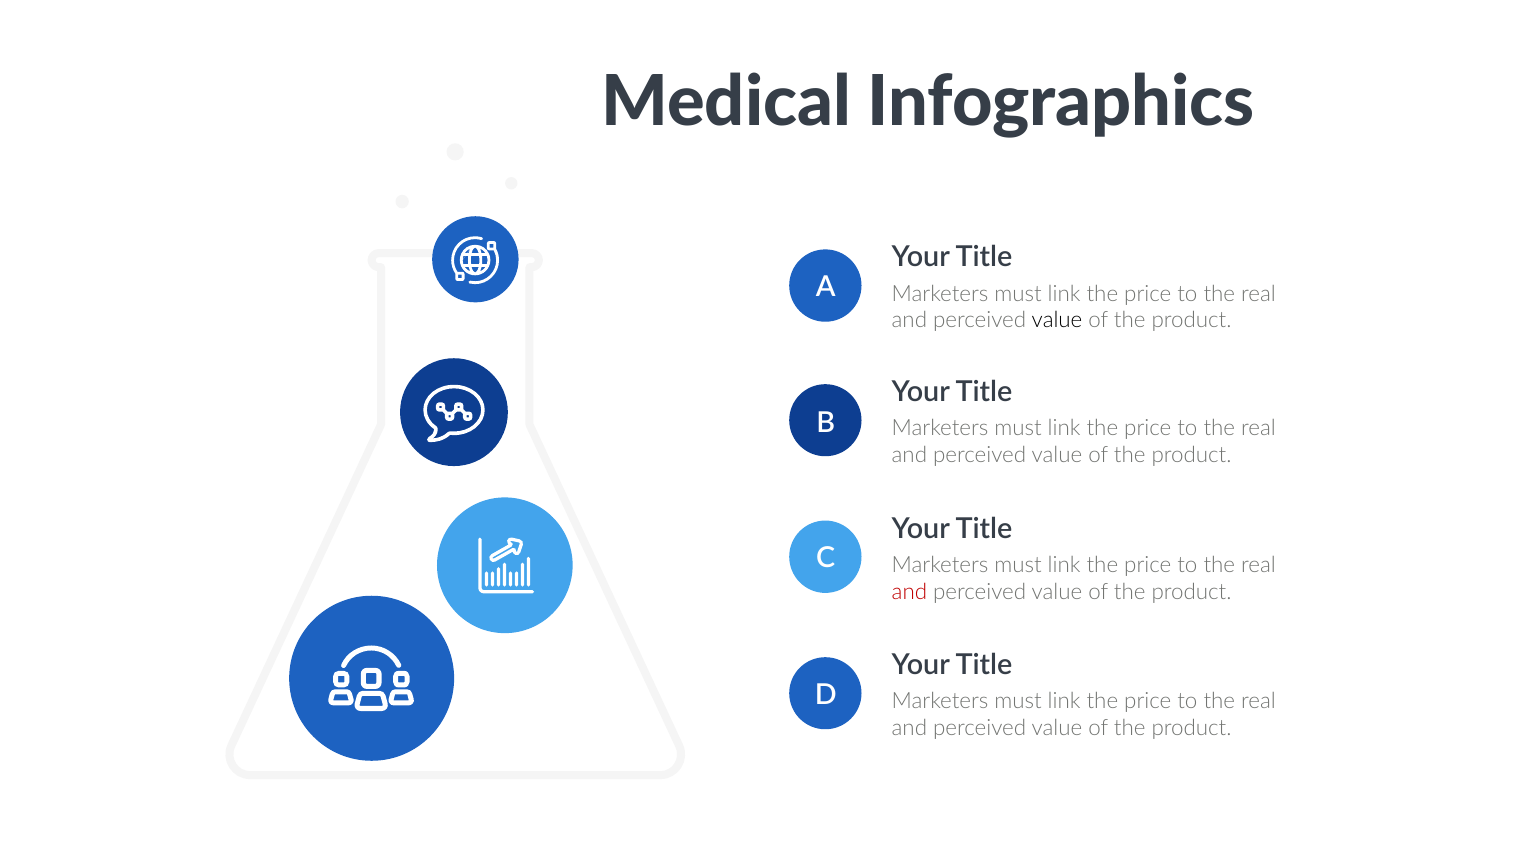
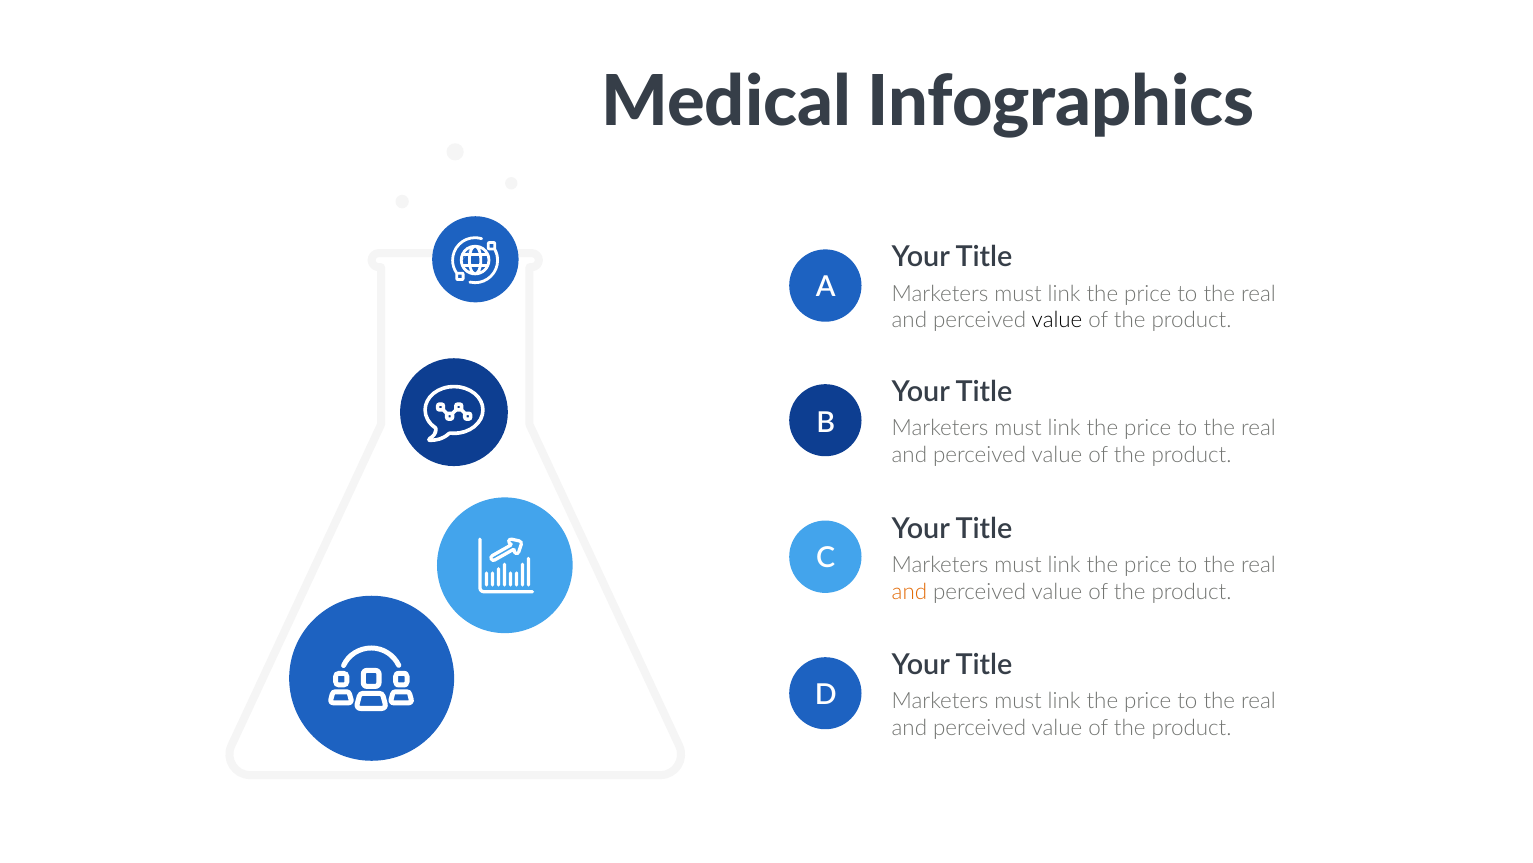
and colour: red -> orange (909, 591)
